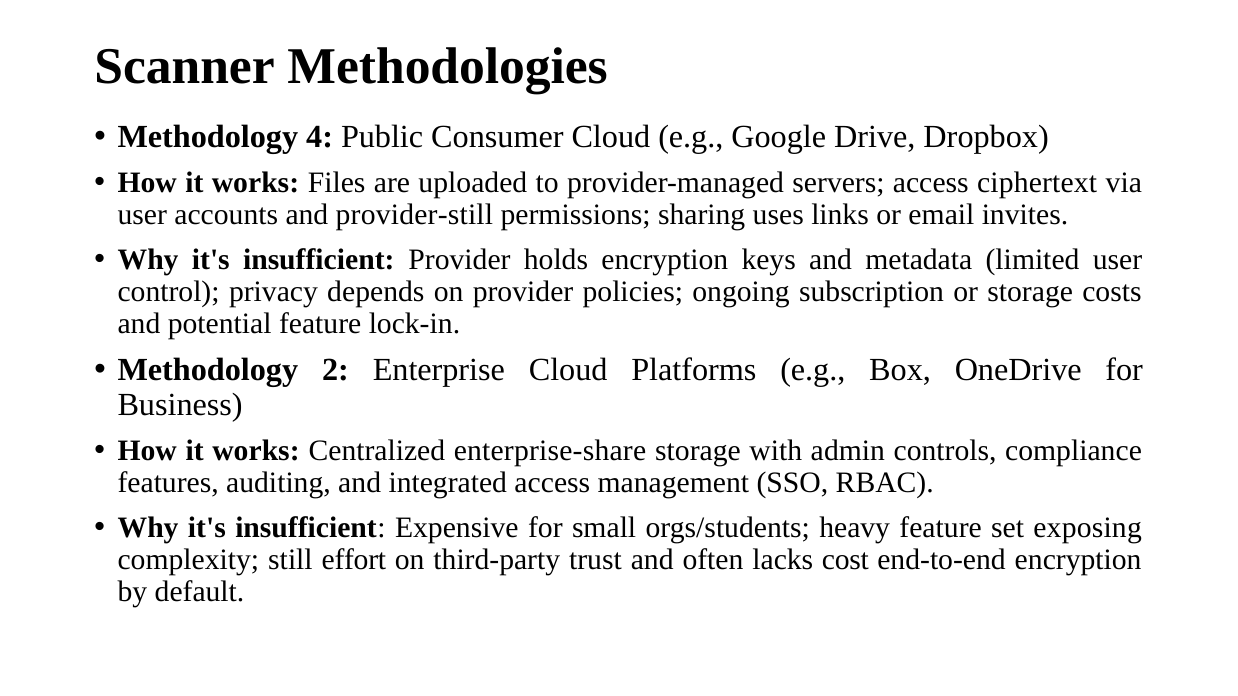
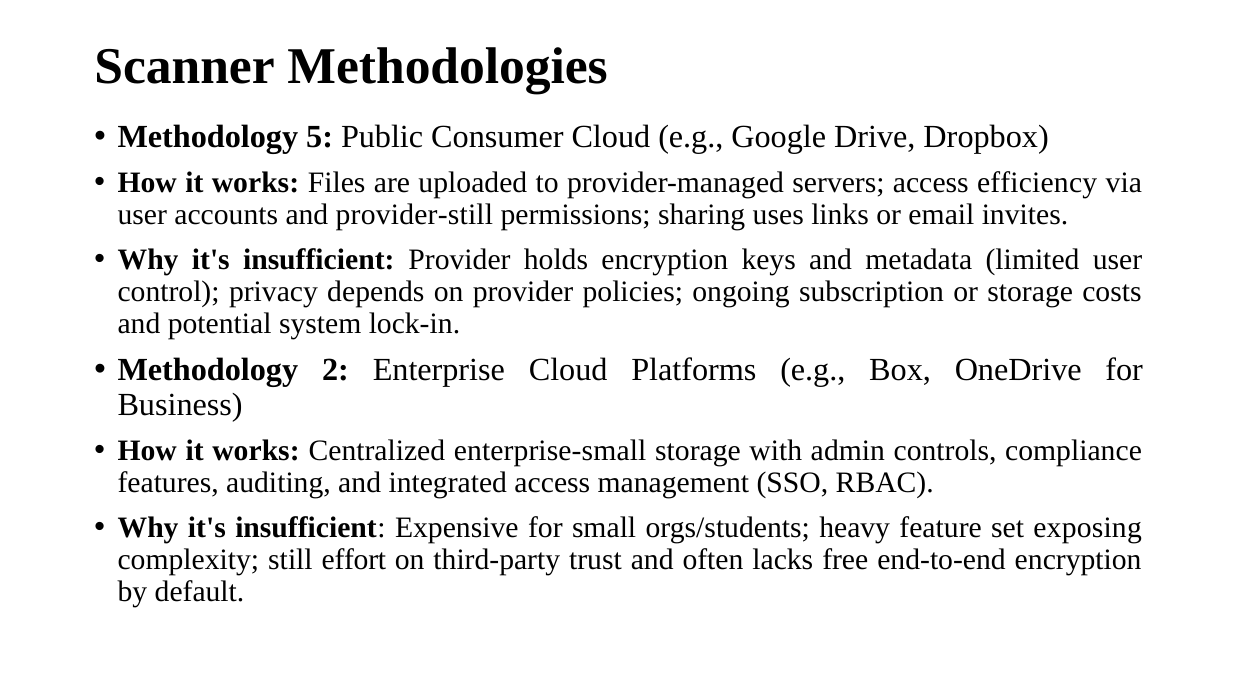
4: 4 -> 5 (320, 137)
ciphertext: ciphertext -> efficiency (1037, 183)
potential feature: feature -> system (320, 324)
enterprise-share: enterprise-share -> enterprise-small (550, 451)
cost: cost -> free (845, 560)
